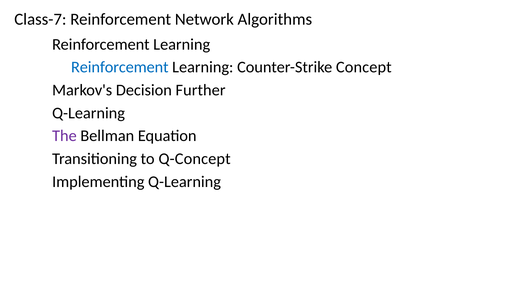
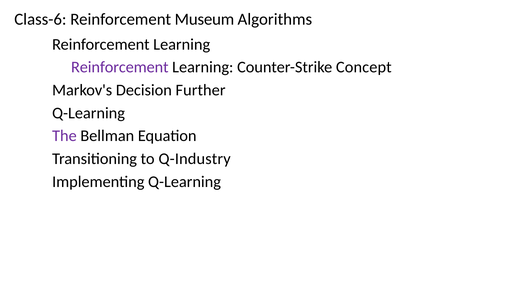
Class-7: Class-7 -> Class-6 (40, 19)
Network: Network -> Museum (204, 19)
Reinforcement colour: blue -> purple (120, 67)
Q-Concept: Q-Concept -> Q-Industry (195, 159)
